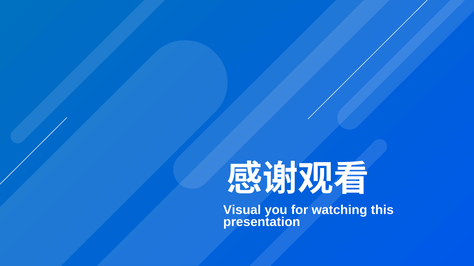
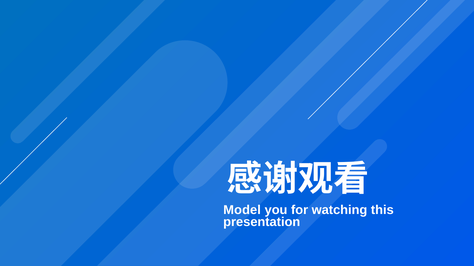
Visual: Visual -> Model (242, 210)
